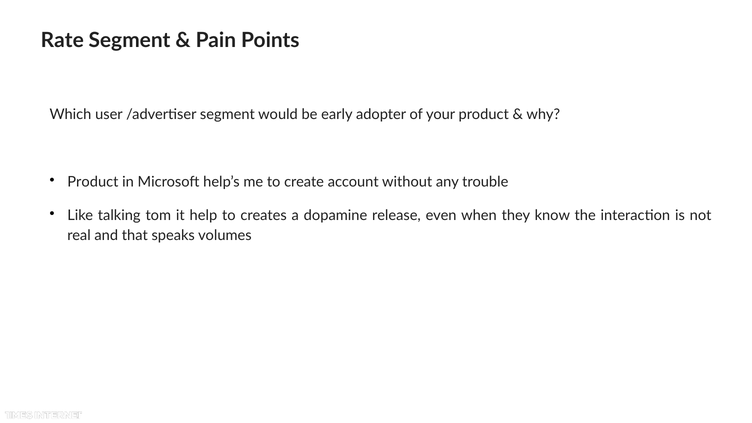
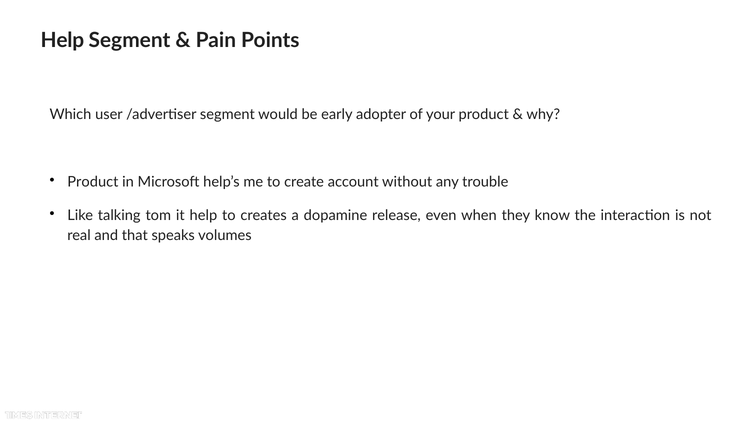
Rate: Rate -> Help (62, 40)
